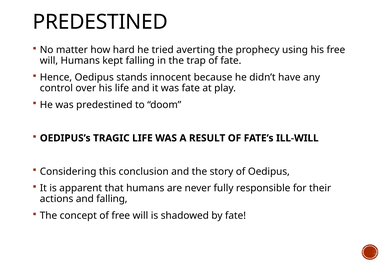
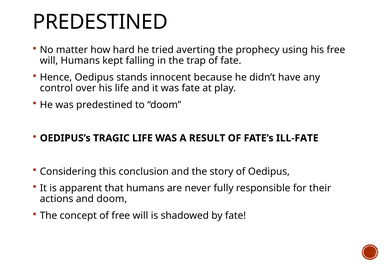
ILL-WILL: ILL-WILL -> ILL-FATE (297, 138)
and falling: falling -> doom (112, 199)
